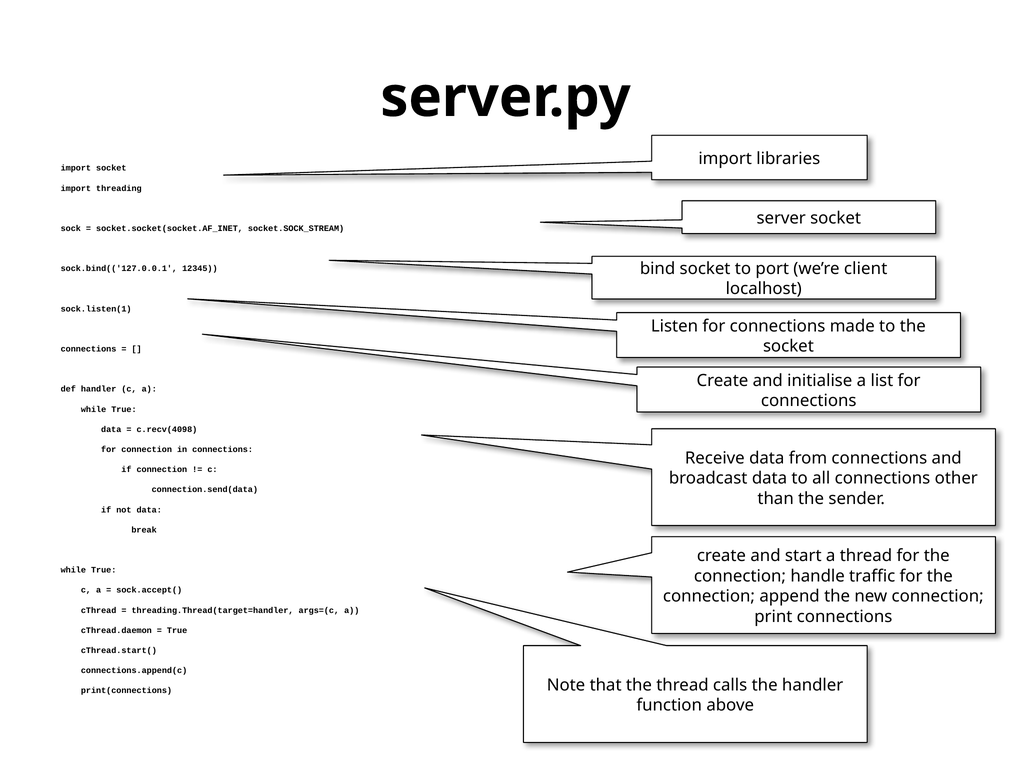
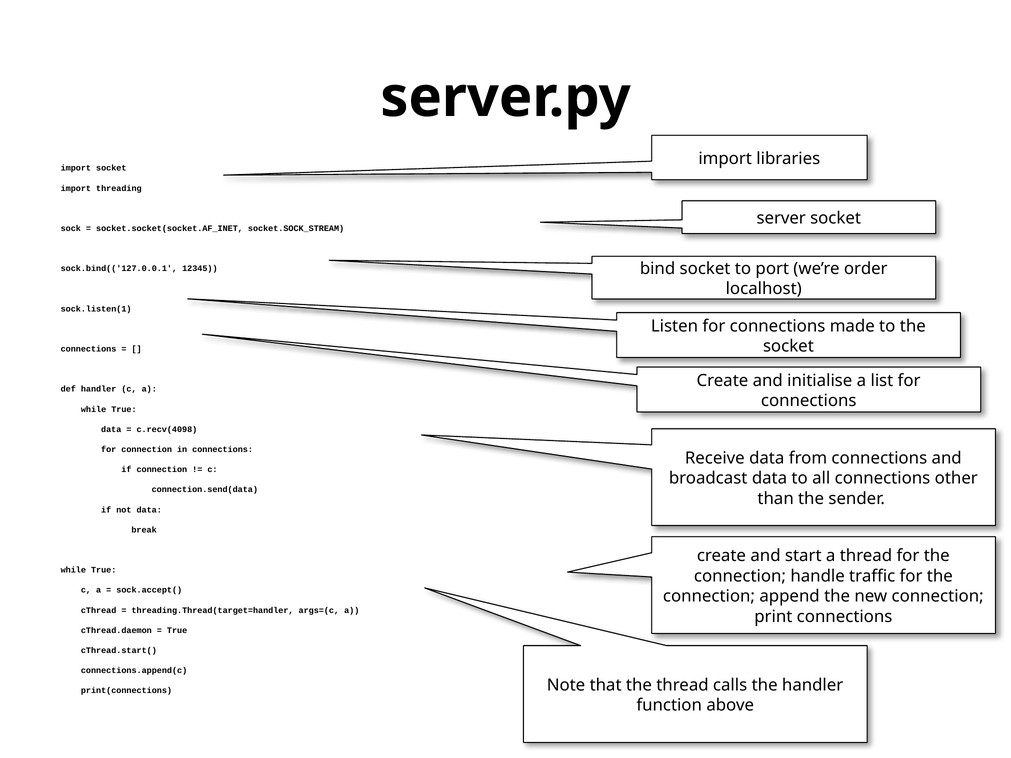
client: client -> order (866, 269)
